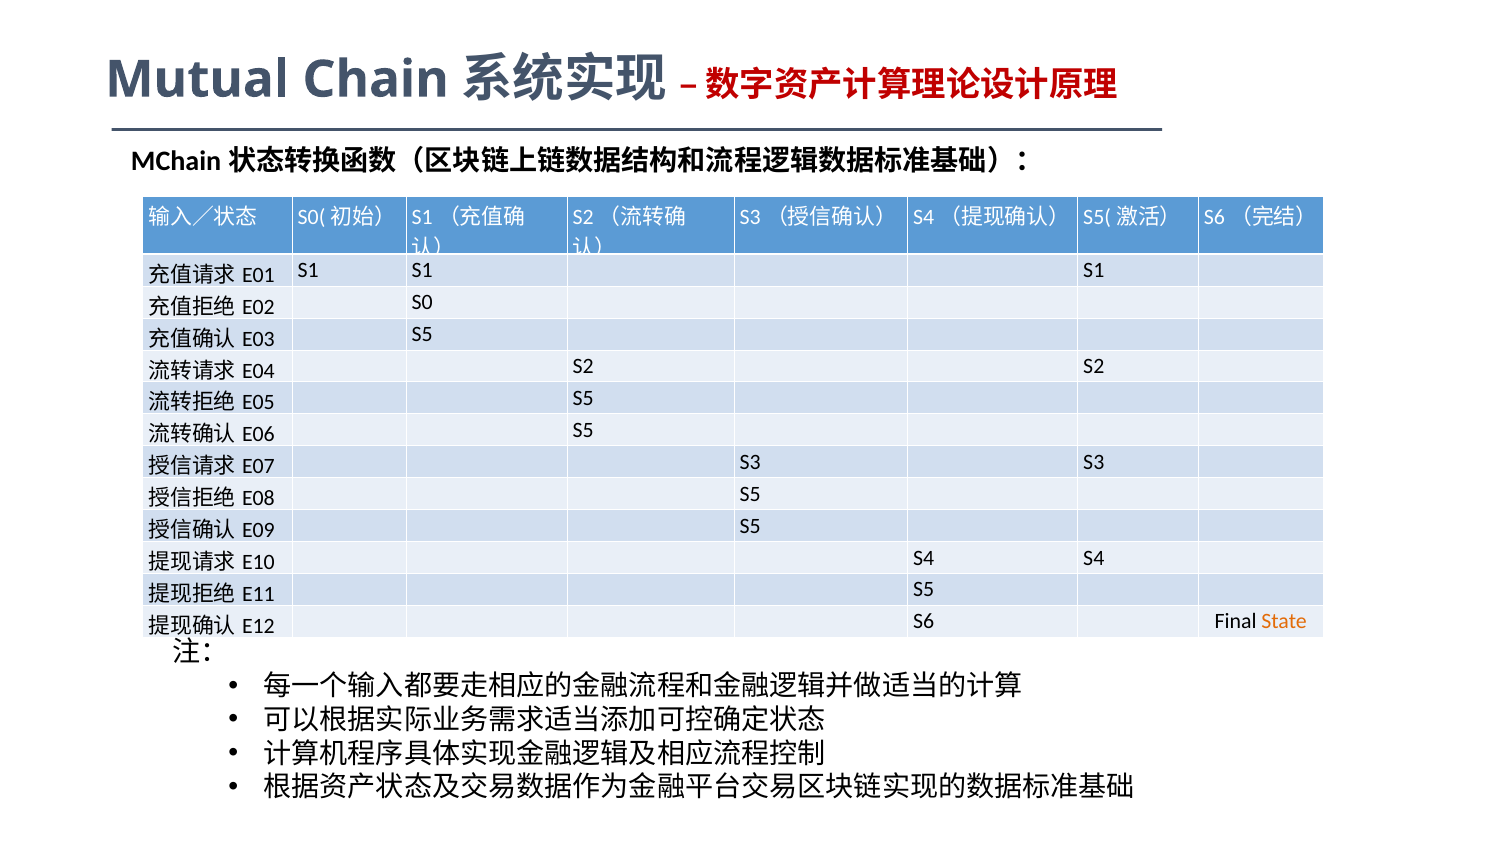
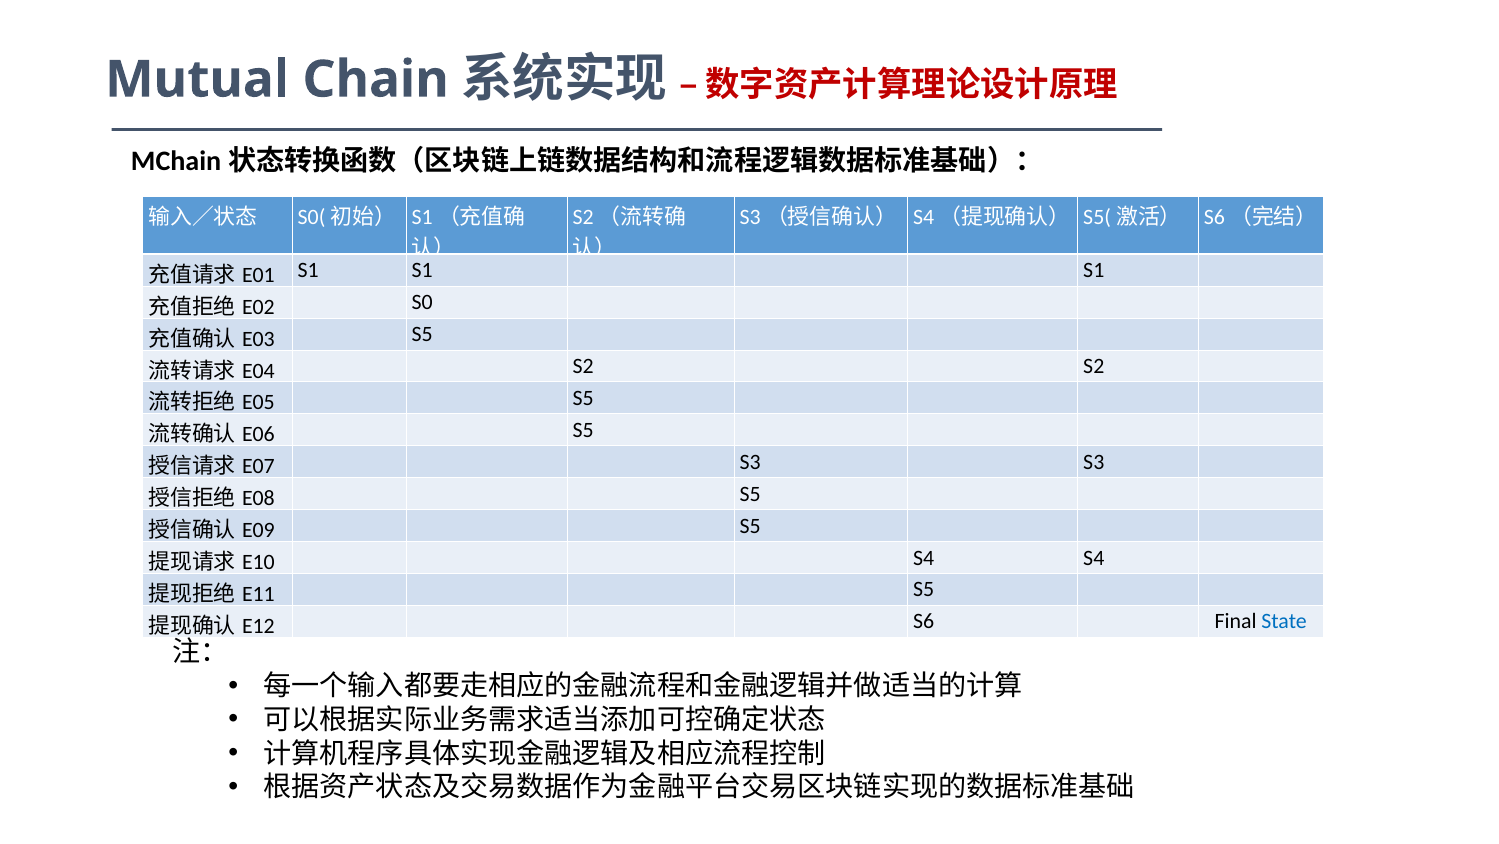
State colour: orange -> blue (1284, 621)
